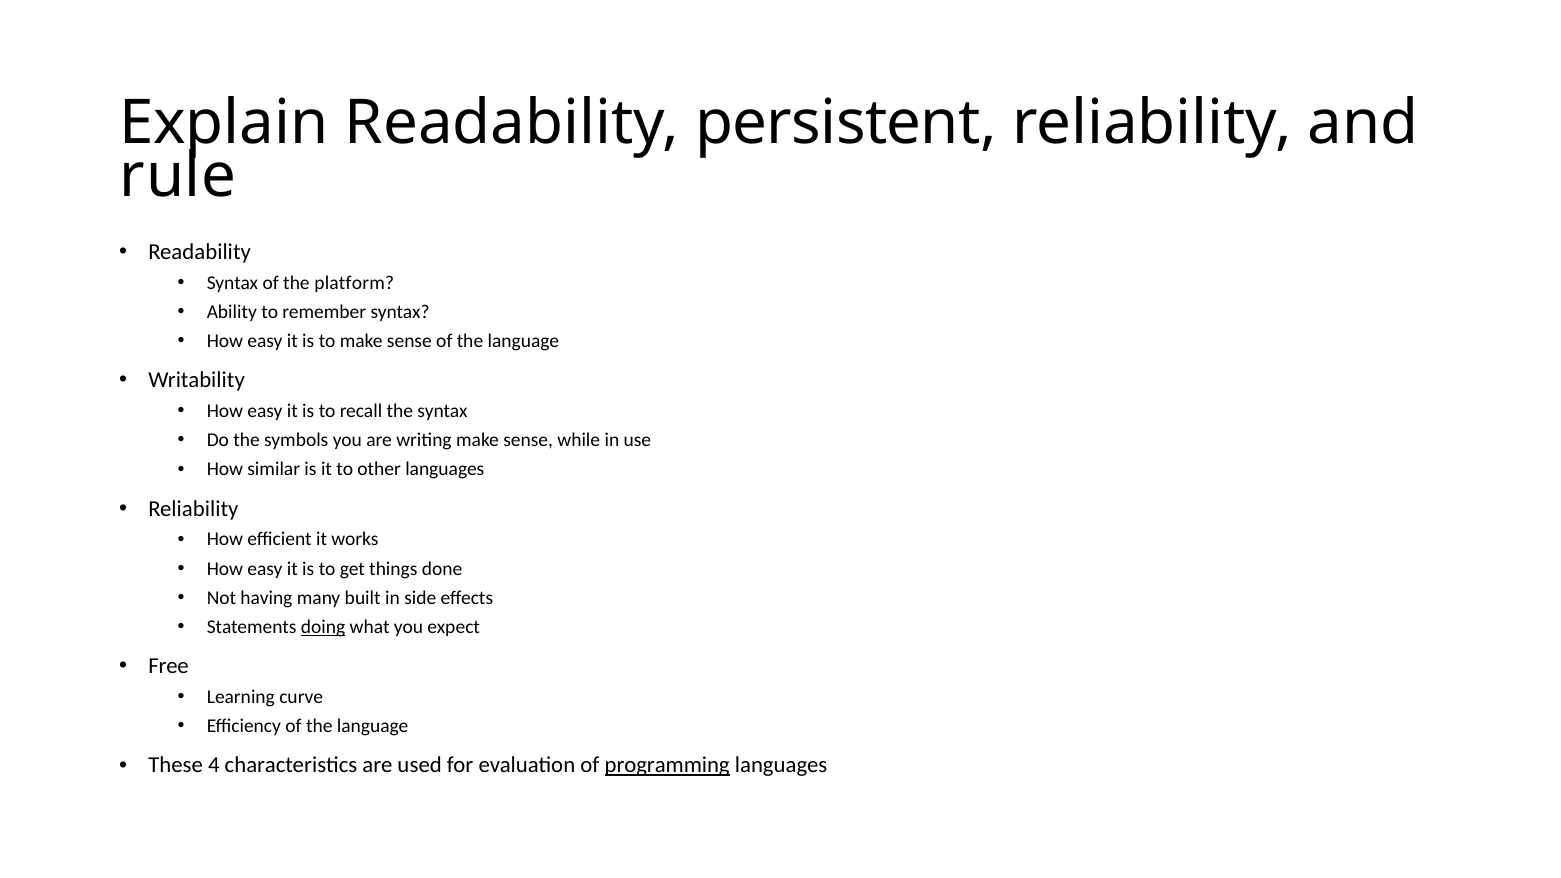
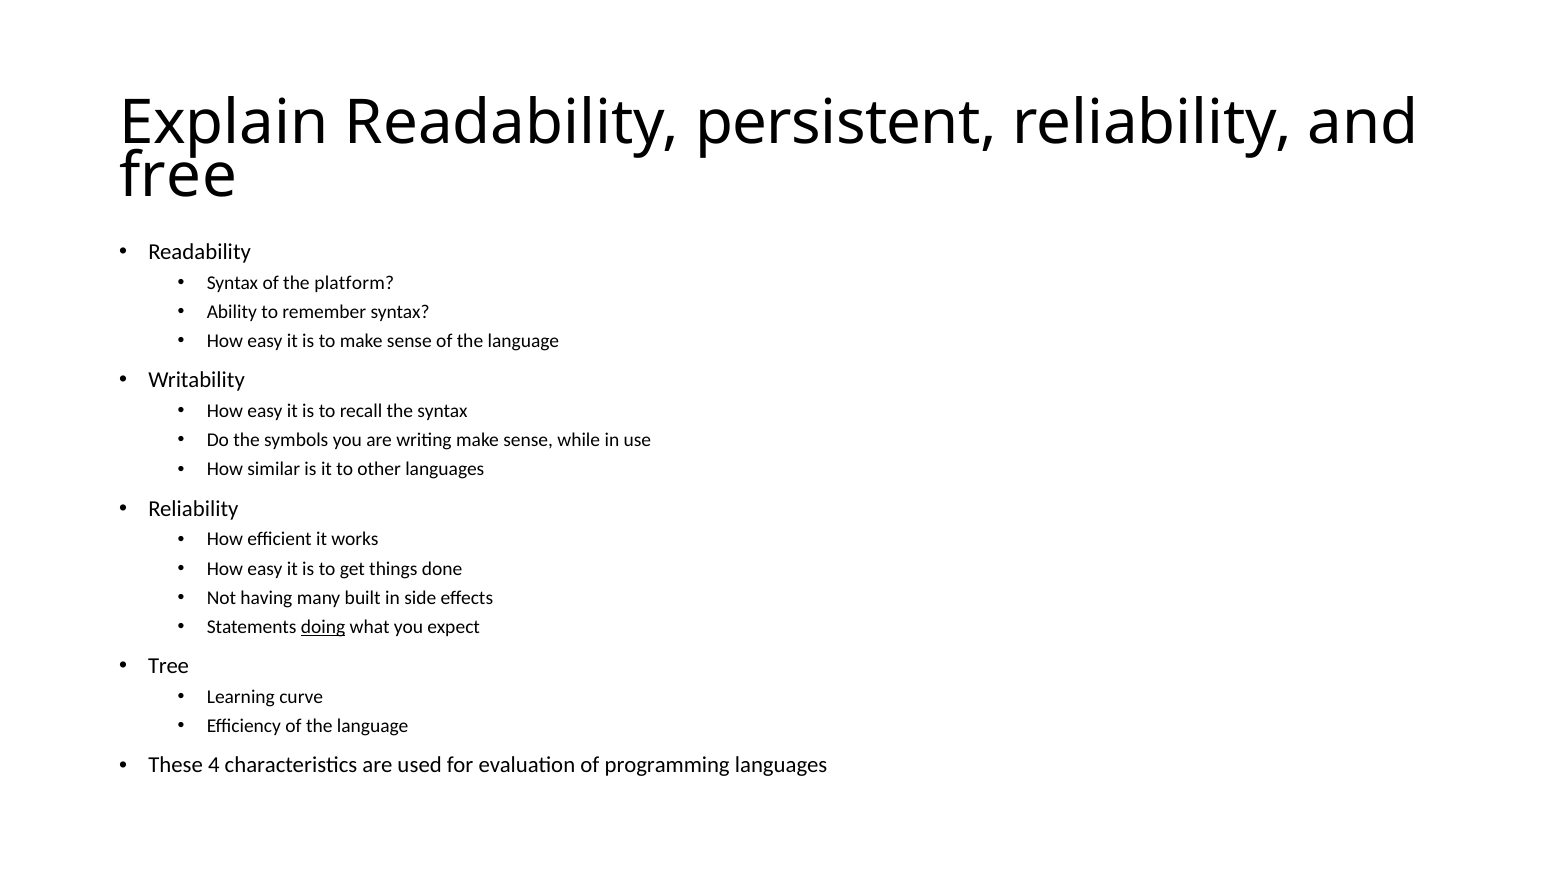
rule: rule -> free (178, 176)
Free: Free -> Tree (169, 666)
programming underline: present -> none (667, 765)
